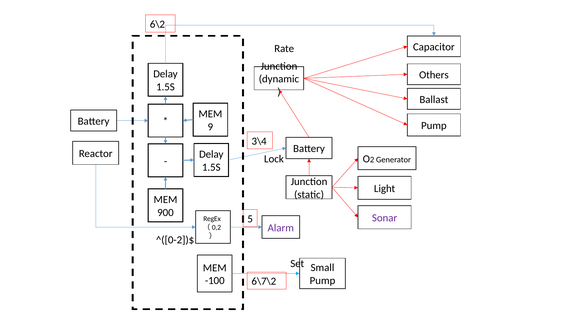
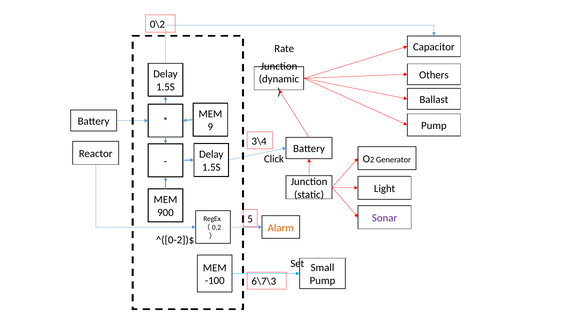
6\2: 6\2 -> 0\2 (157, 24)
Lock: Lock -> Click (274, 159)
Alarm colour: purple -> orange (281, 228)
6\7\2: 6\7\2 -> 6\7\3 (264, 281)
